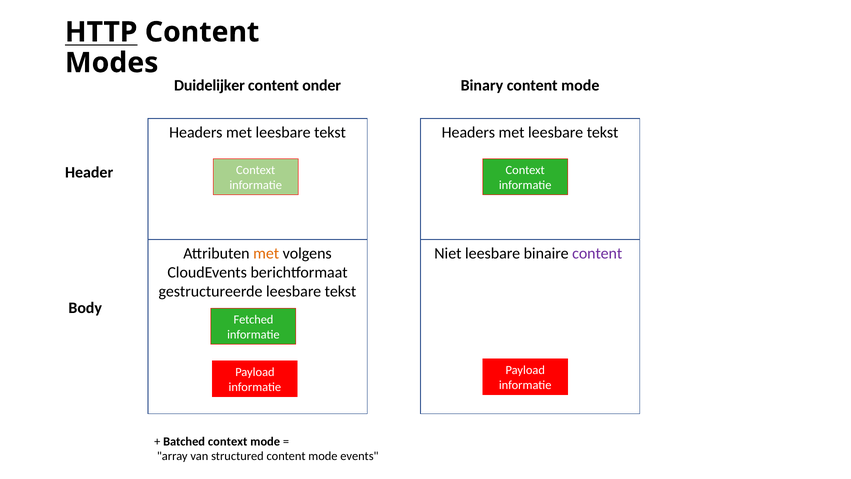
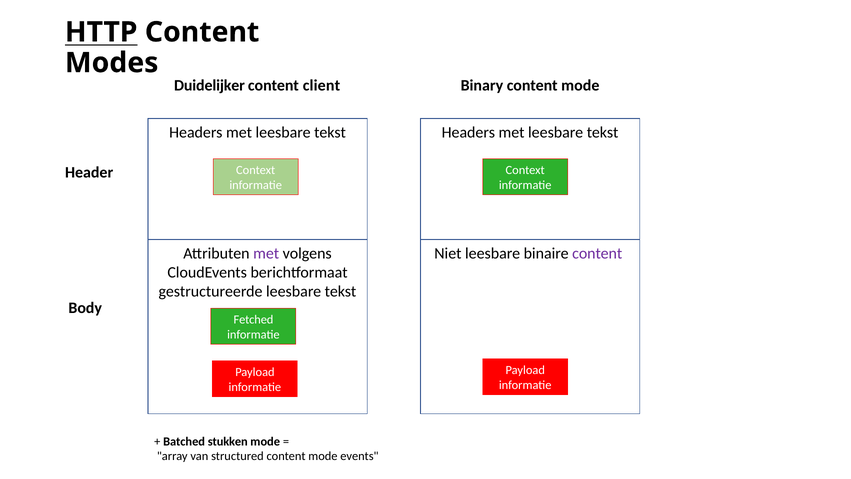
onder: onder -> client (321, 86)
met colour: orange -> purple (266, 253)
Batched context: context -> stukken (228, 441)
